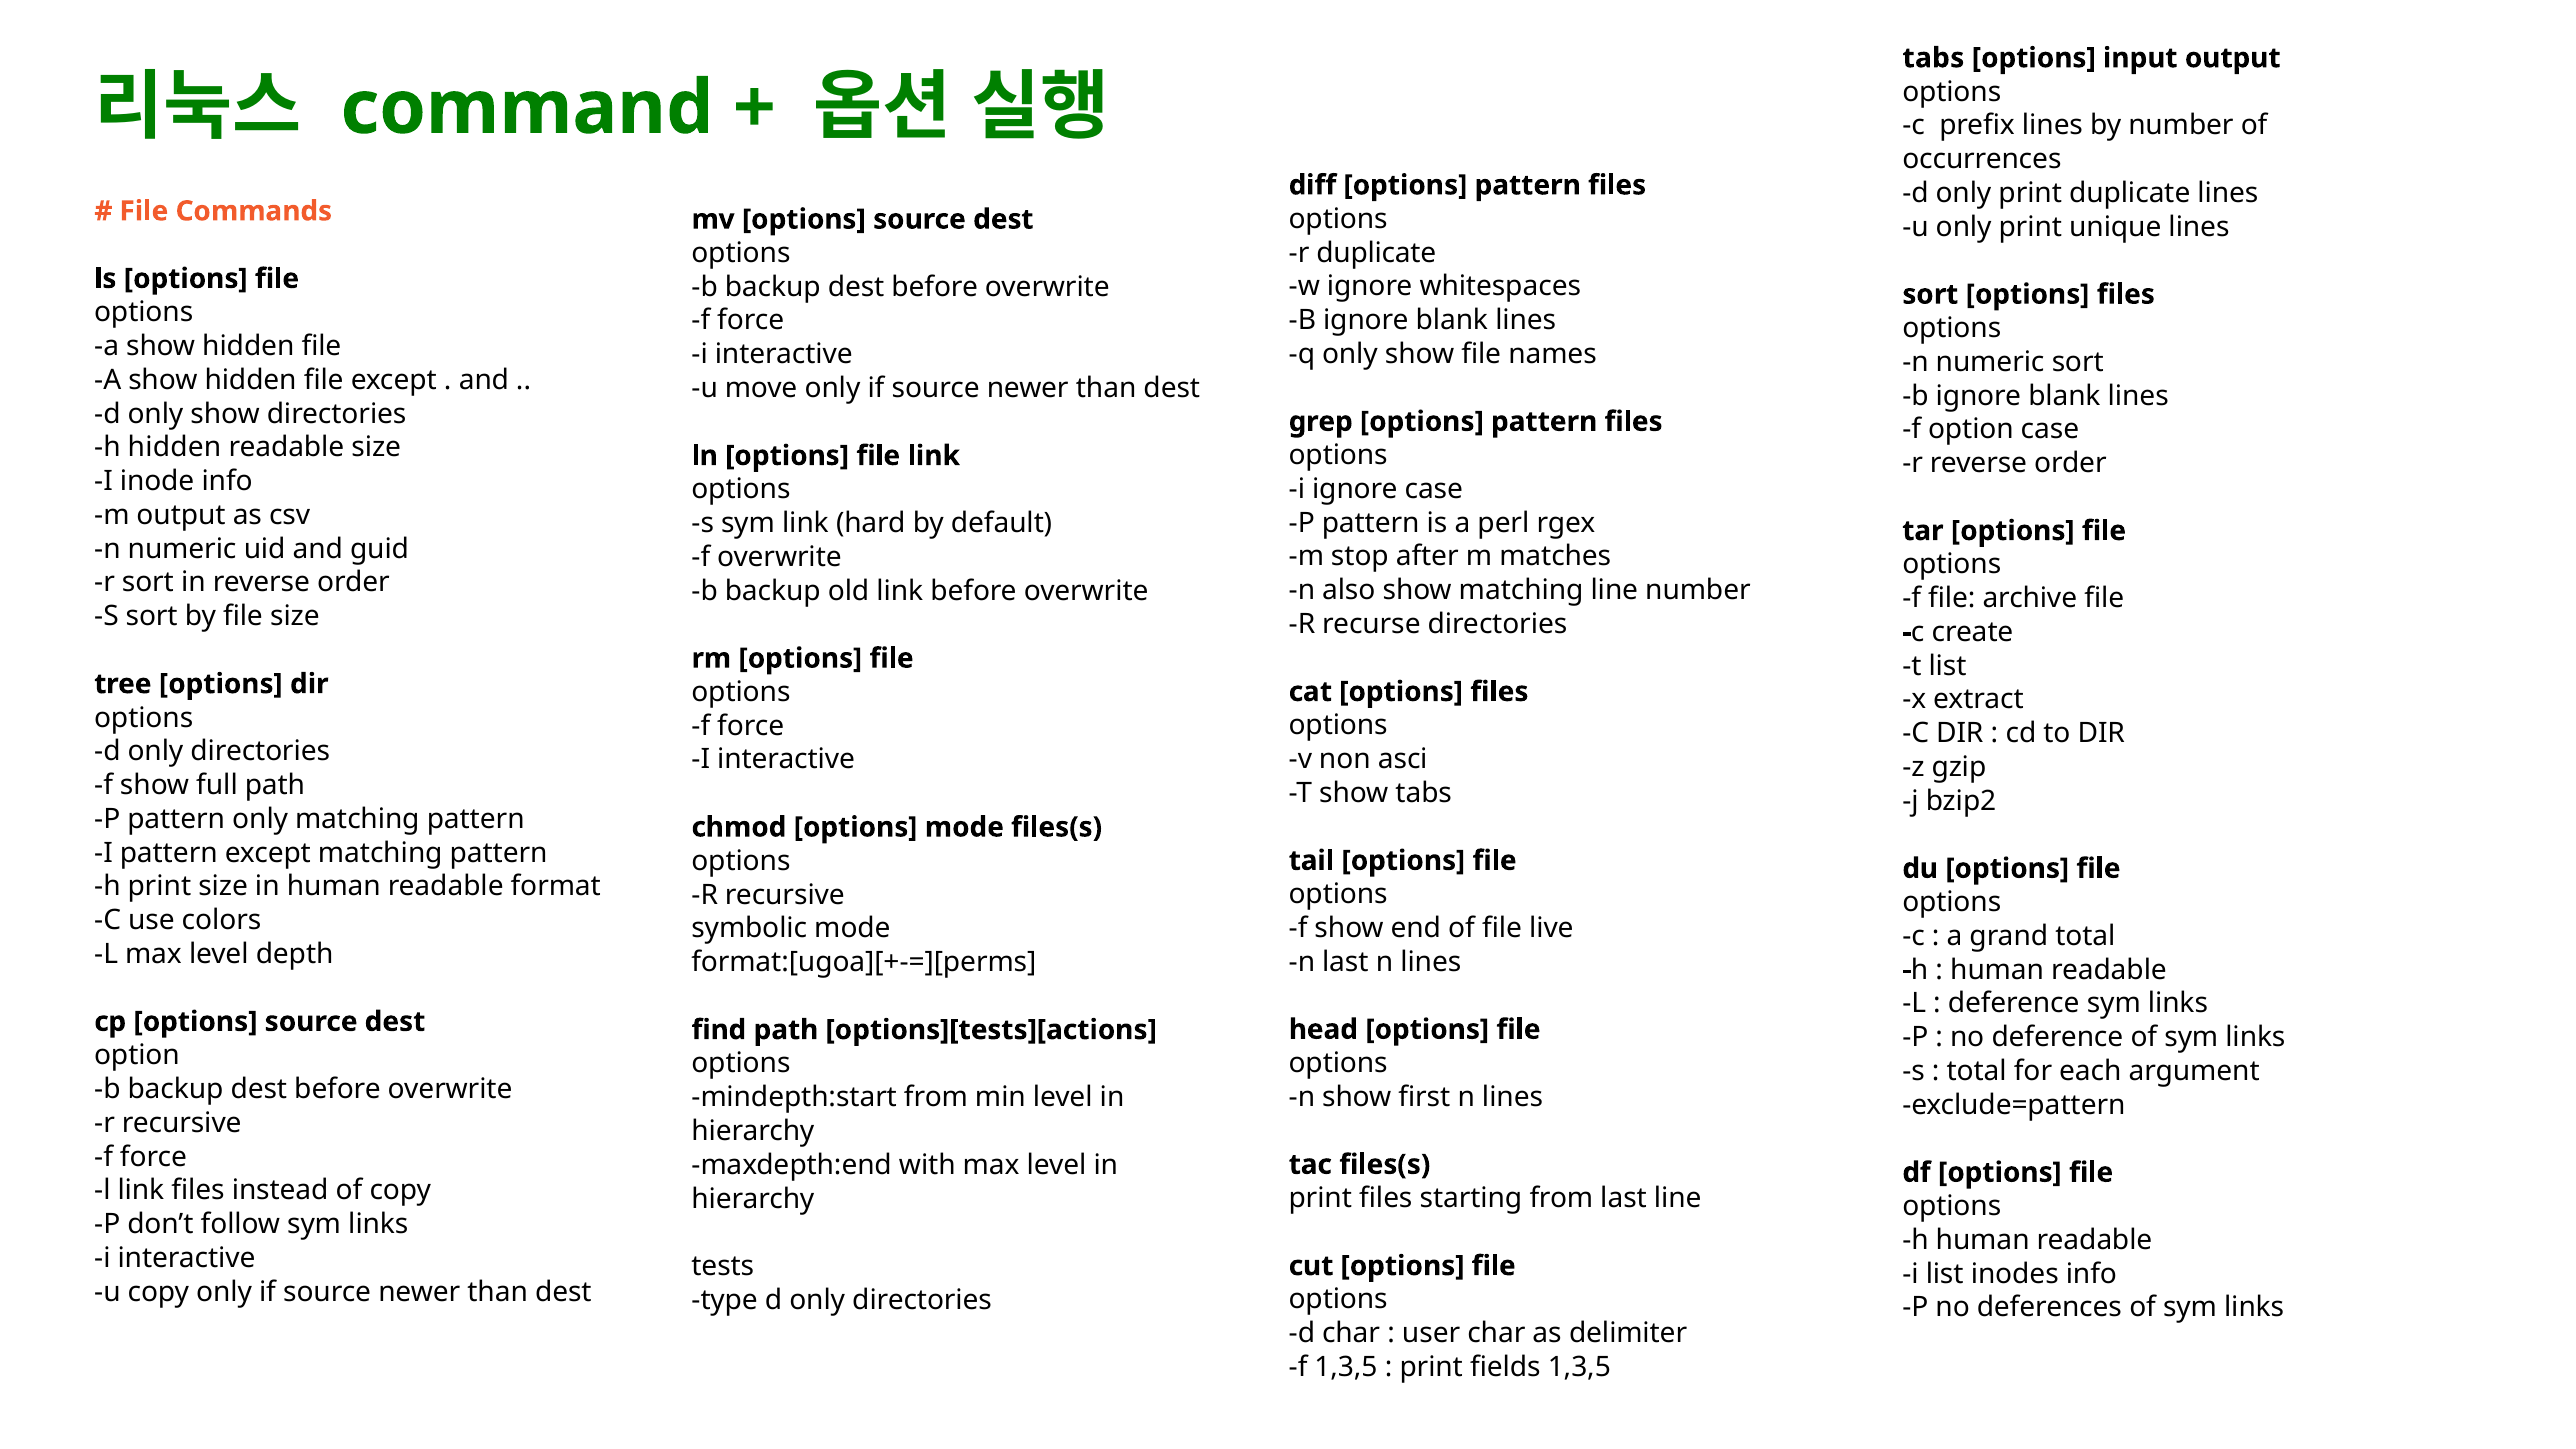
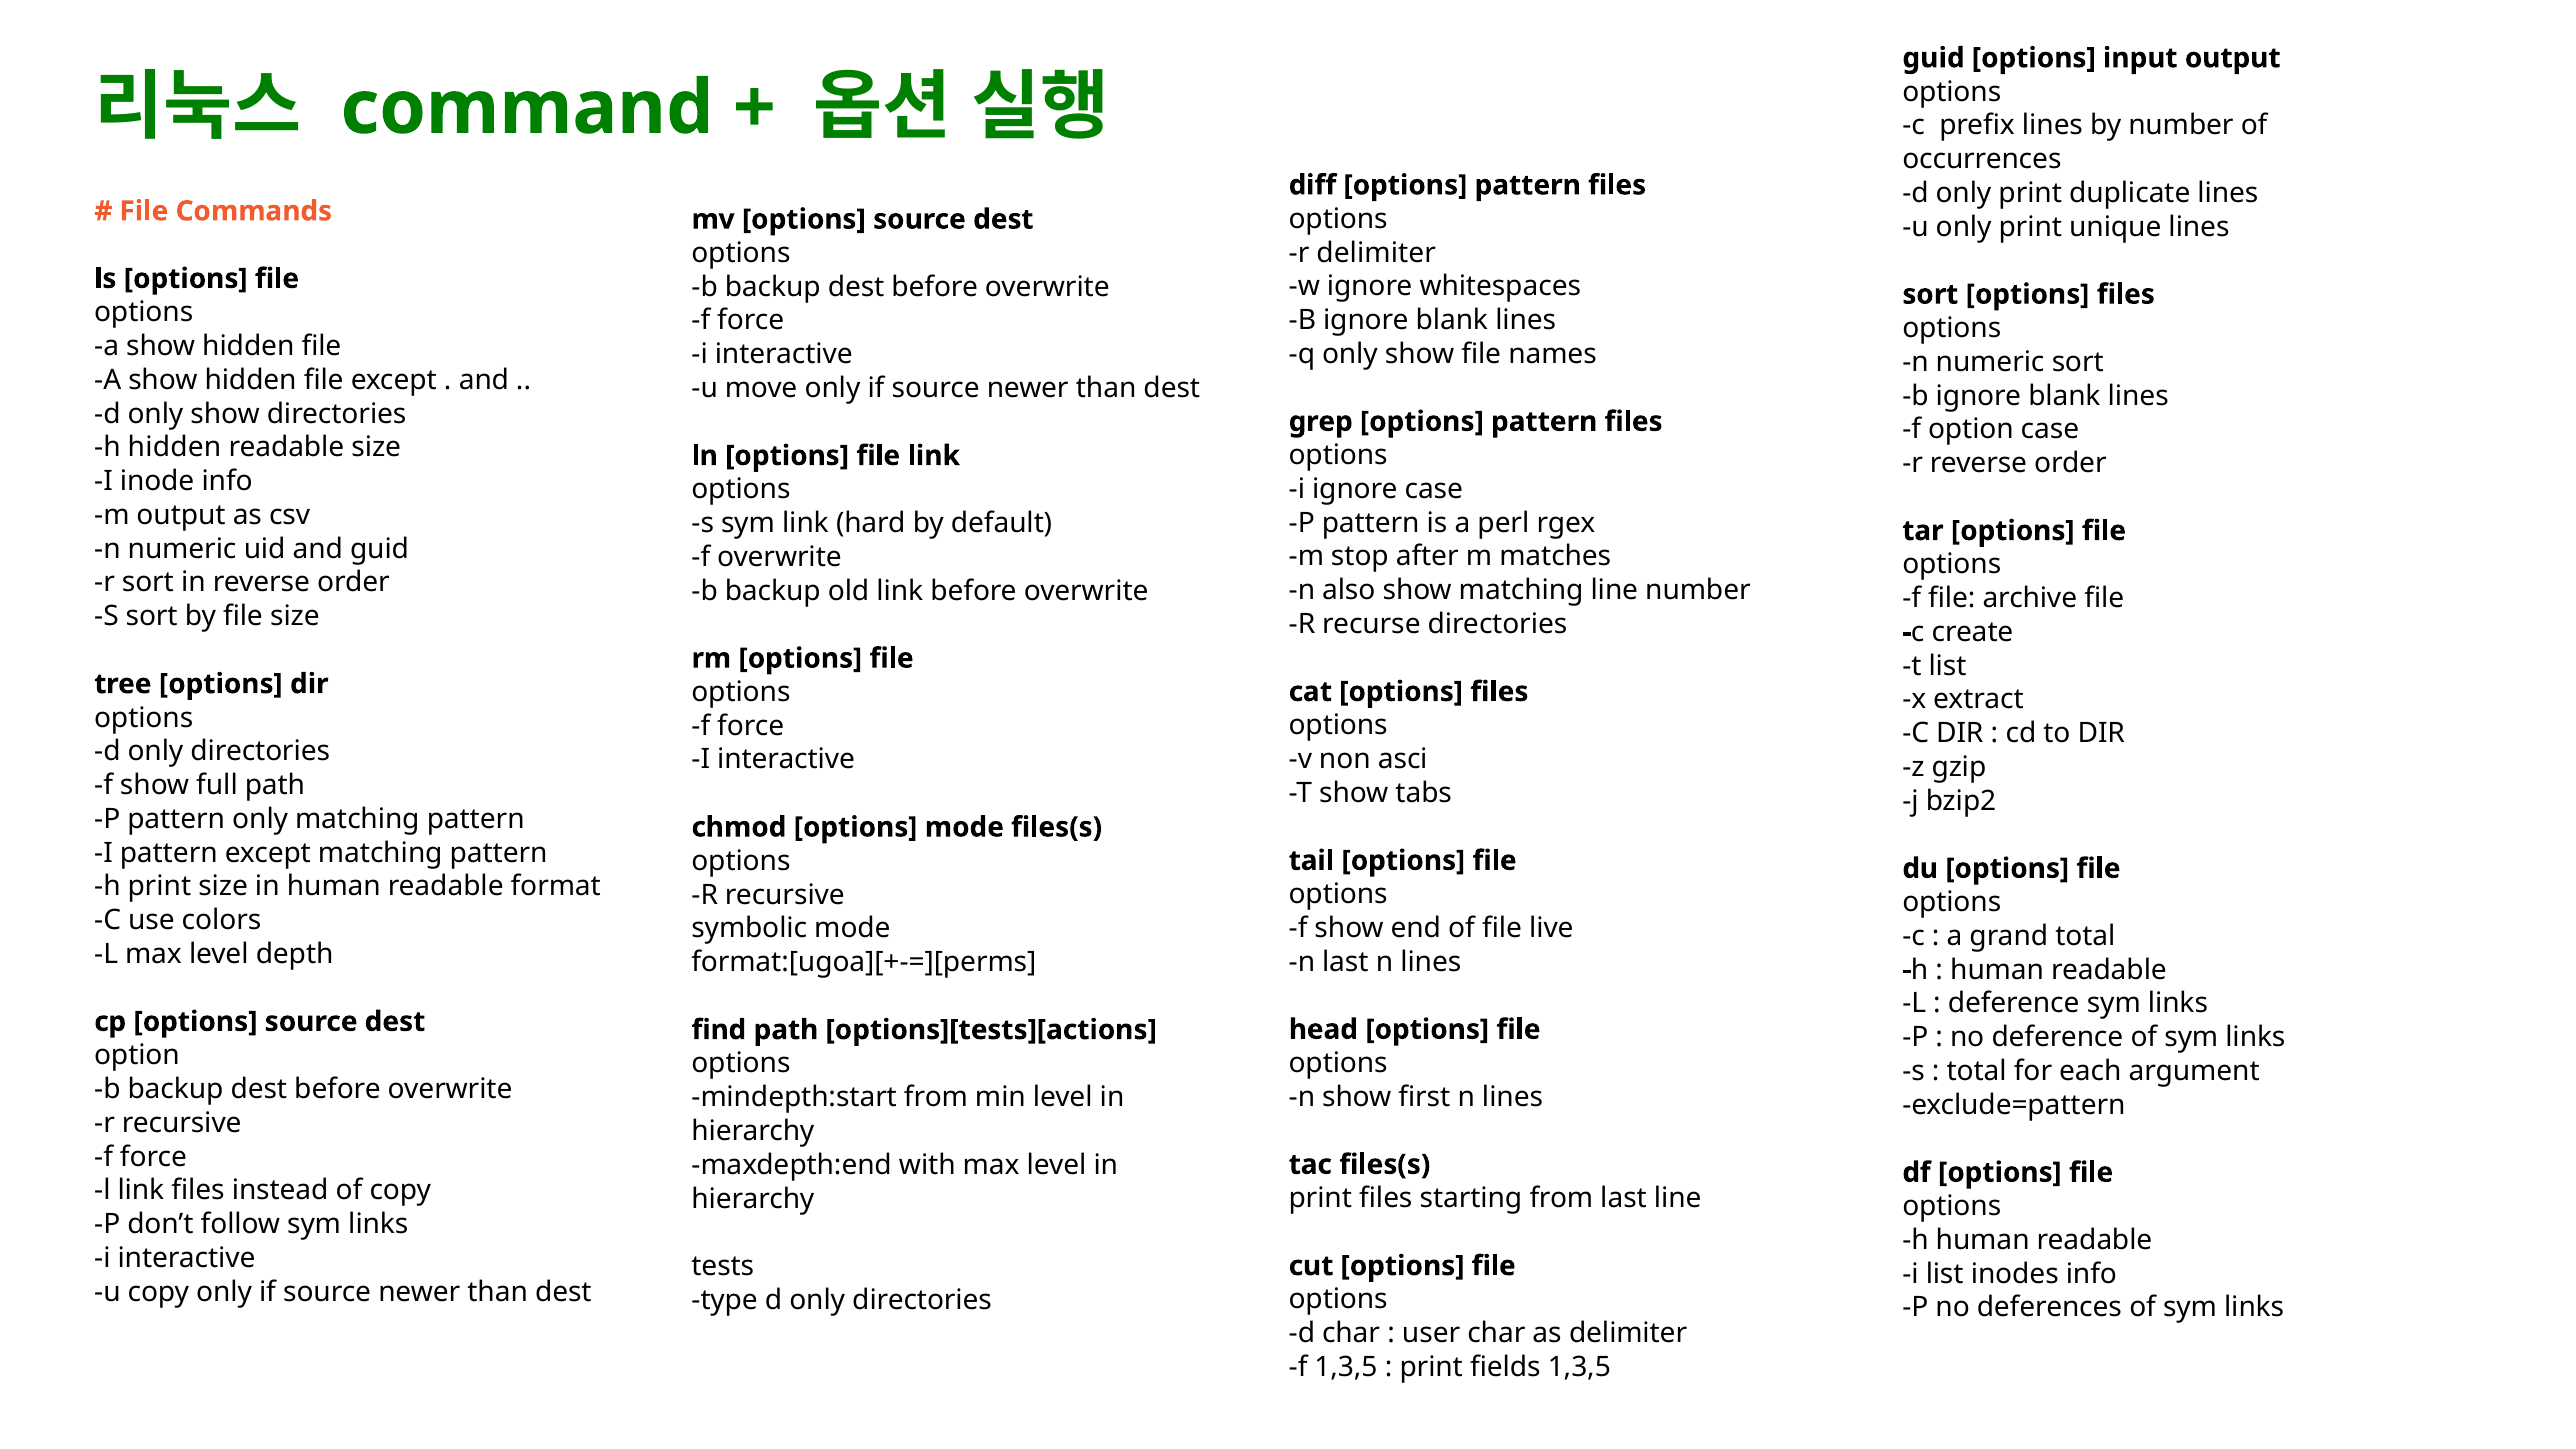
tabs: tabs -> guid (1934, 58)
r duplicate: duplicate -> delimiter (1376, 253)
